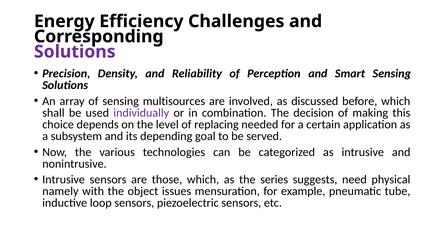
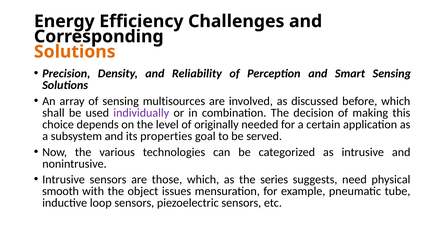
Solutions colour: purple -> orange (75, 52)
replacing: replacing -> originally (216, 125)
depending: depending -> properties (166, 136)
namely: namely -> smooth (61, 192)
